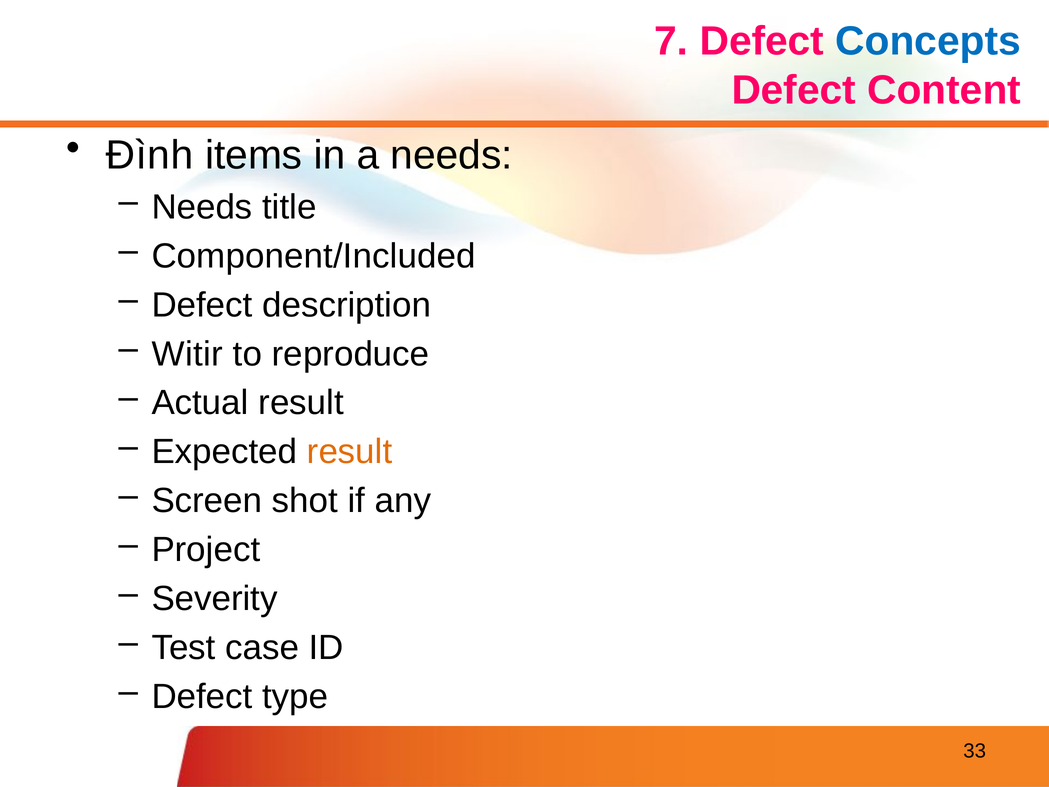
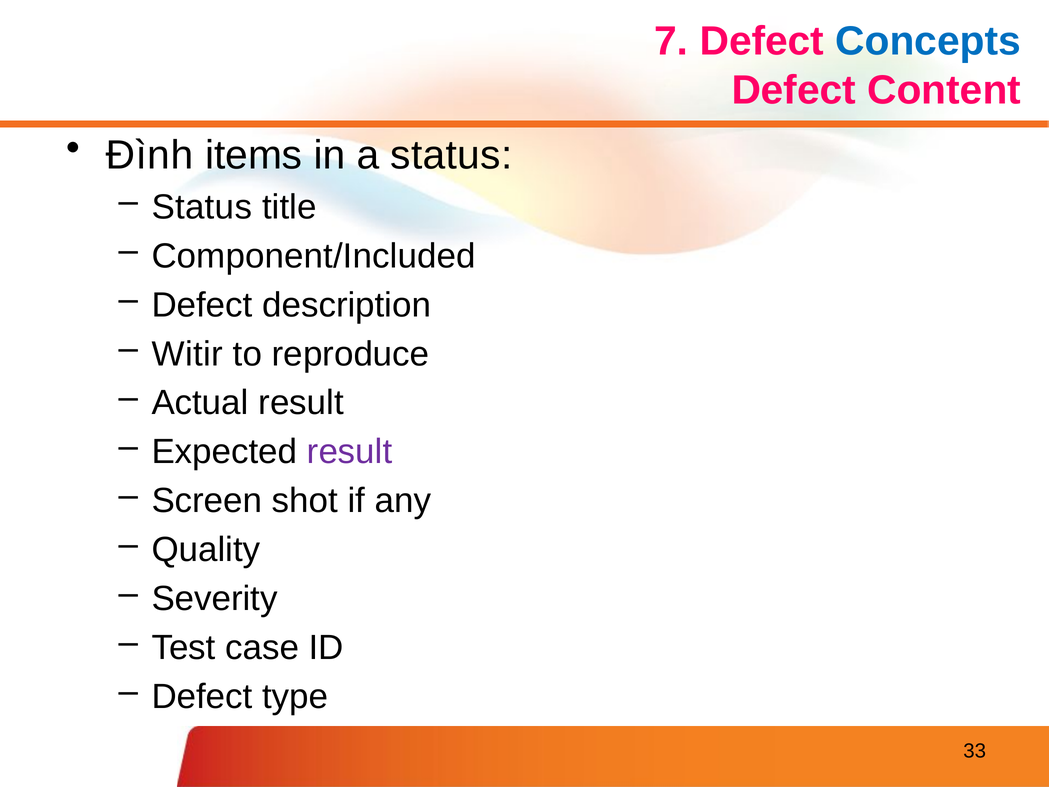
a needs: needs -> status (451, 155)
Needs: Needs -> Status (202, 207)
result colour: orange -> purple (350, 452)
Project: Project -> Quality (206, 550)
